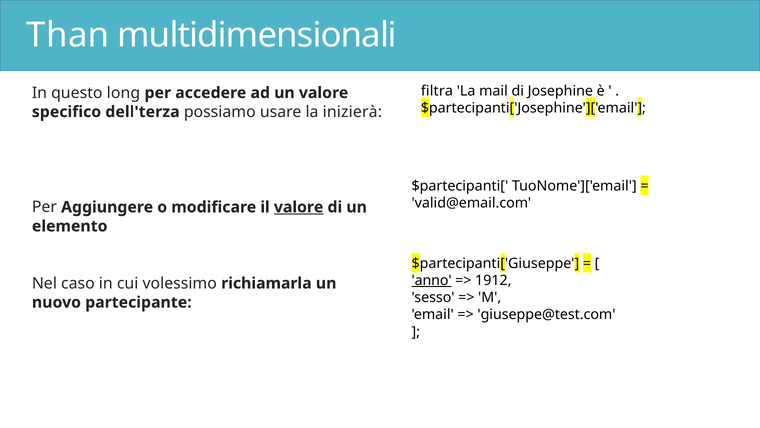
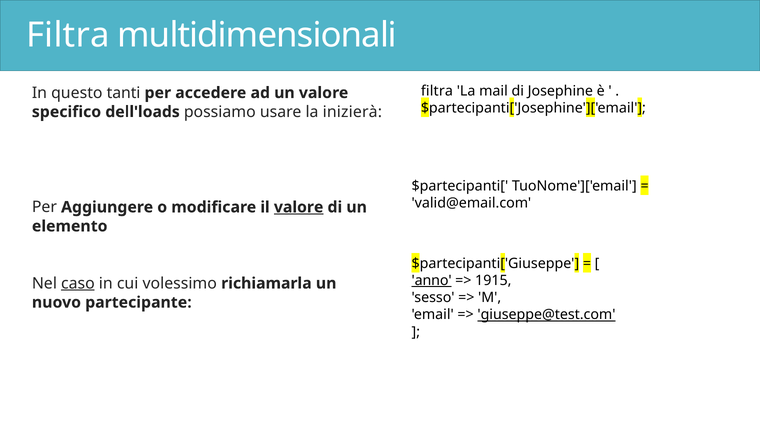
Than: Than -> Filtra (68, 35)
long: long -> tanti (124, 93)
dell'terza: dell'terza -> dell'loads (143, 112)
1912: 1912 -> 1915 (493, 280)
caso underline: none -> present (78, 283)
giuseppe@test.com underline: none -> present (546, 314)
